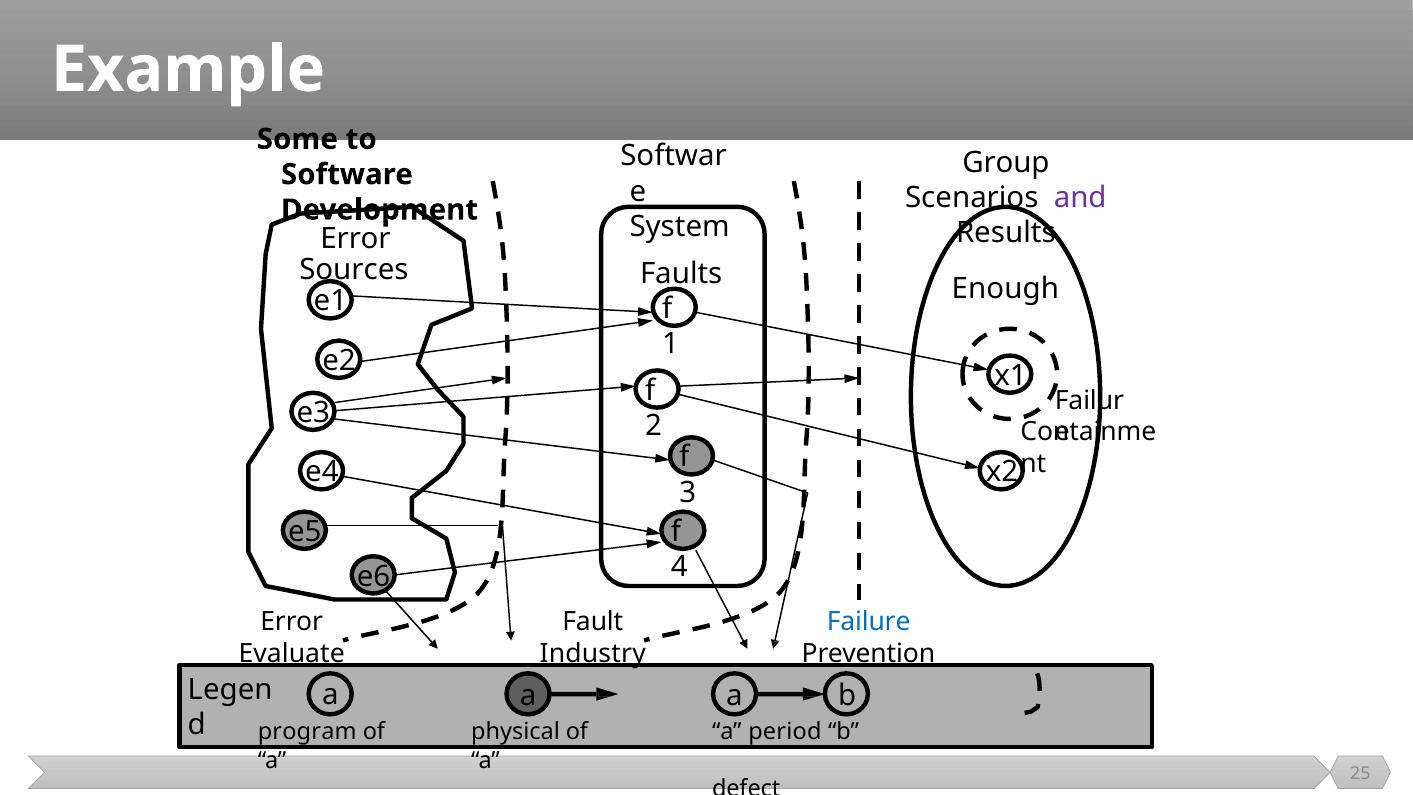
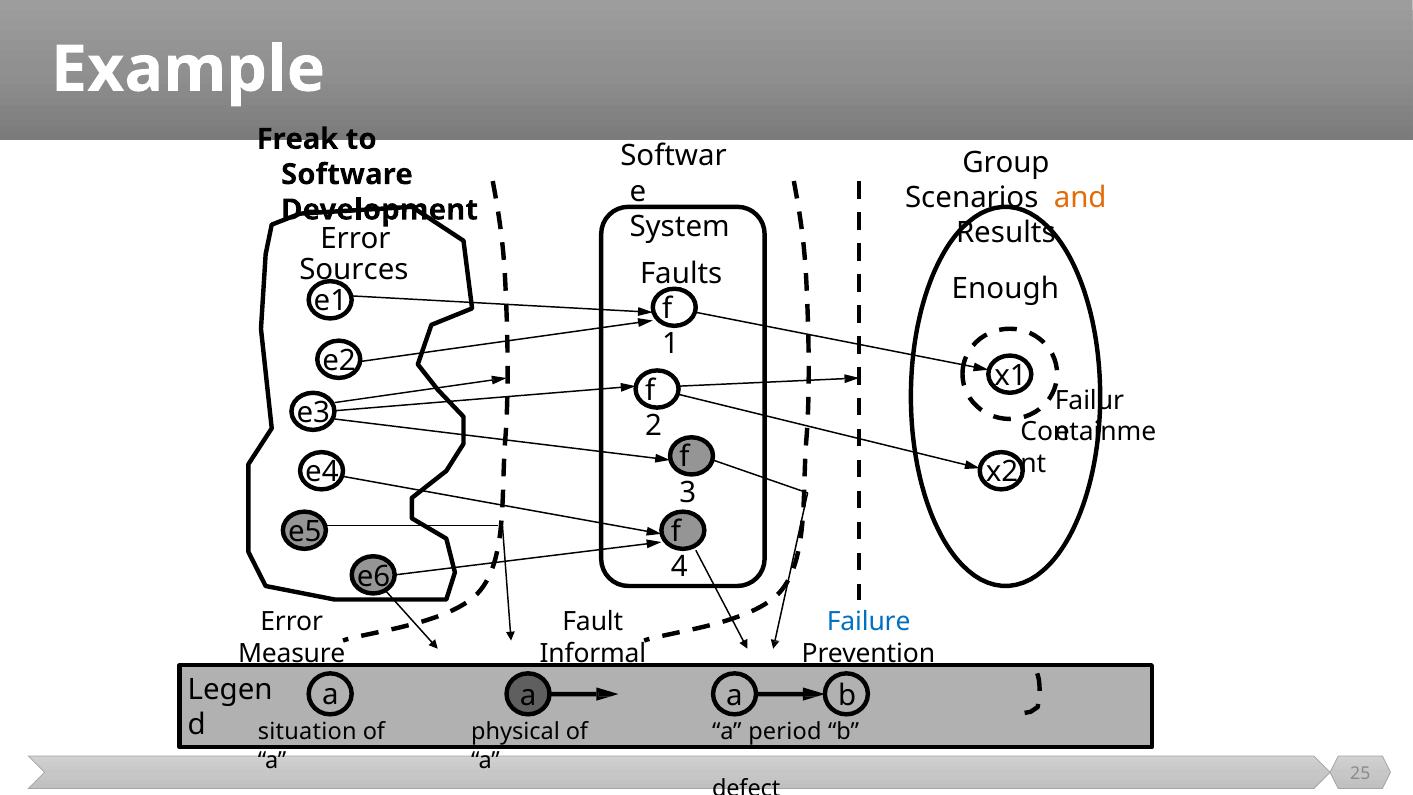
Some: Some -> Freak (297, 139)
and colour: purple -> orange (1080, 198)
Evaluate: Evaluate -> Measure (292, 654)
Industry: Industry -> Informal (593, 654)
program: program -> situation (307, 732)
